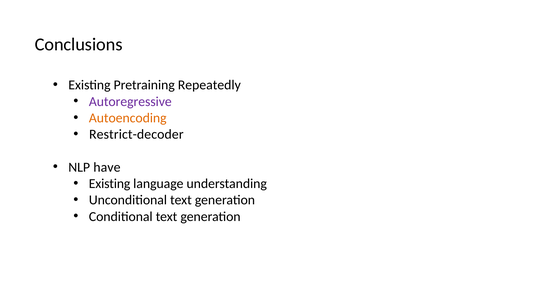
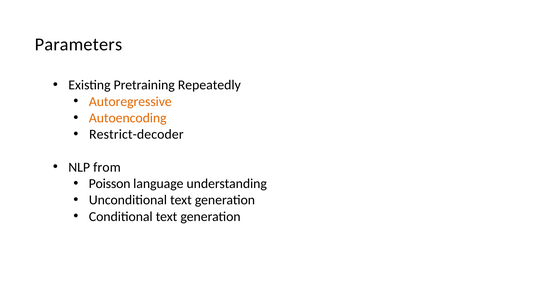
Conclusions: Conclusions -> Parameters (79, 44)
Autoregressive colour: purple -> orange (130, 102)
have: have -> from (107, 167)
Existing: Existing -> Poisson (110, 184)
